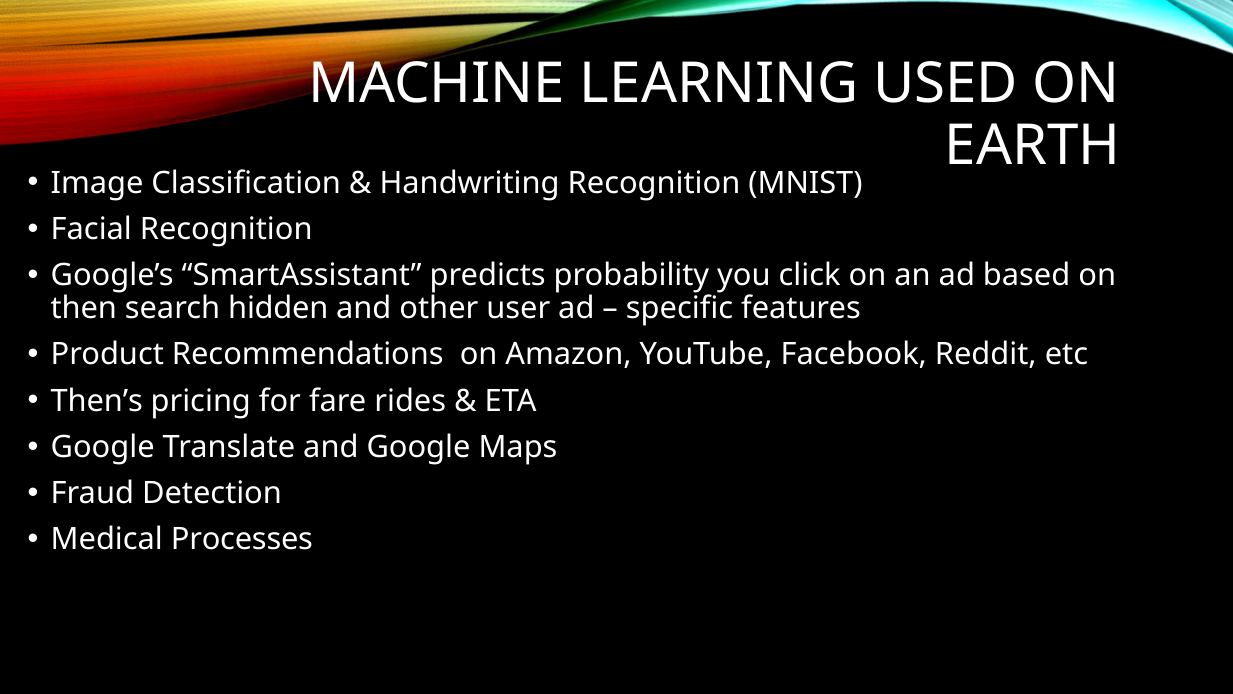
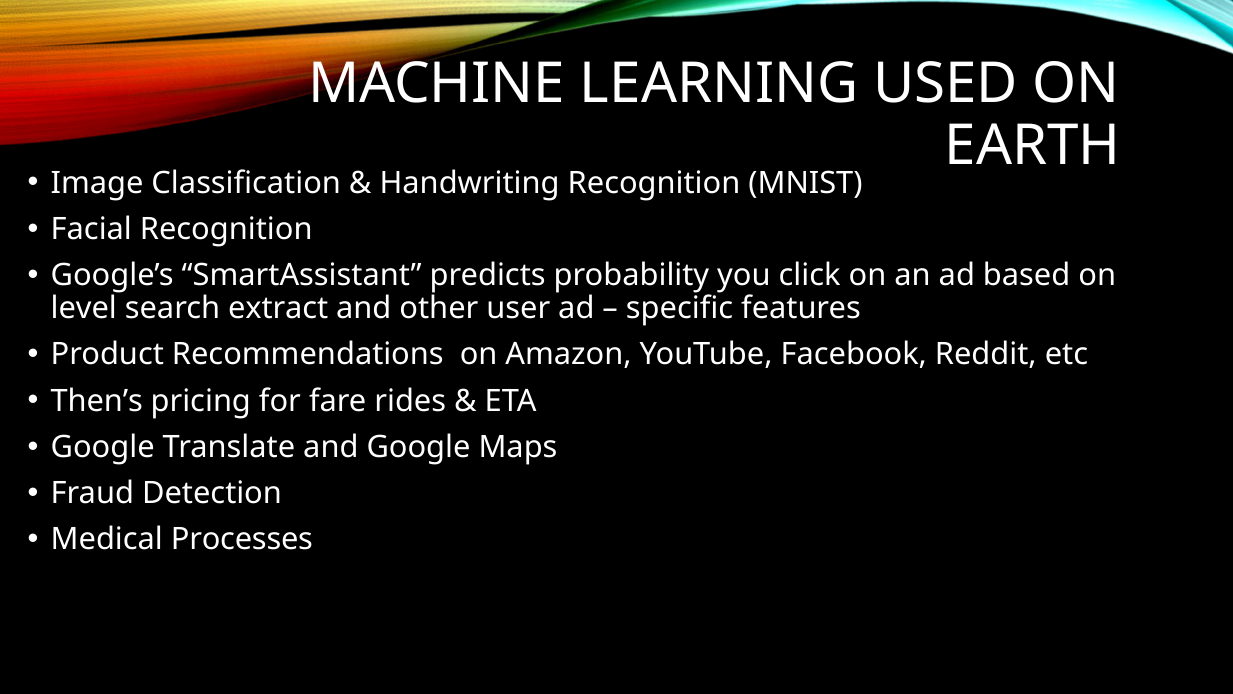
then: then -> level (84, 308)
hidden: hidden -> extract (278, 308)
